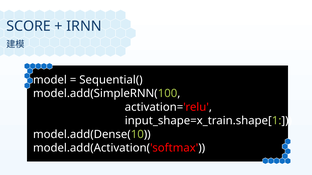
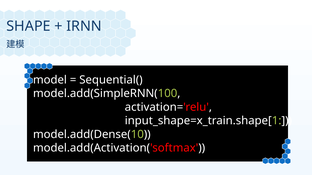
SCORE: SCORE -> SHAPE (29, 26)
